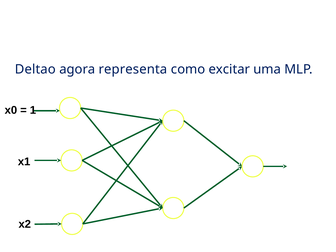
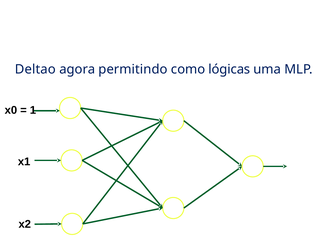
representa: representa -> permitindo (133, 69)
excitar: excitar -> lógicas (229, 69)
